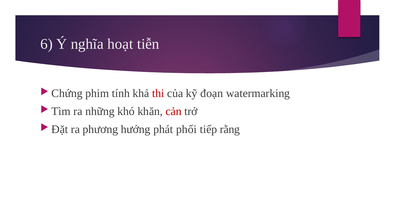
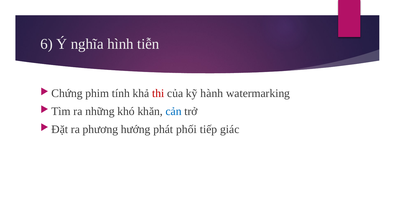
hoạt: hoạt -> hình (120, 44)
đoạn: đoạn -> hành (212, 94)
cản colour: red -> blue (174, 111)
rằng: rằng -> giác (230, 129)
